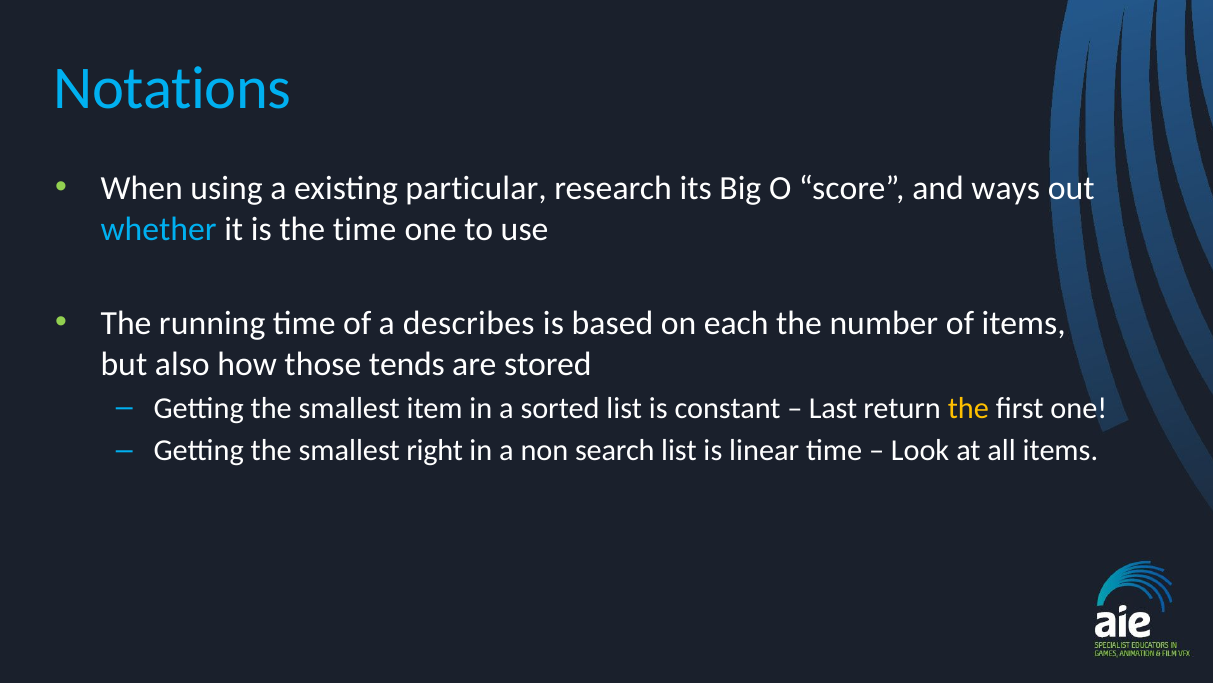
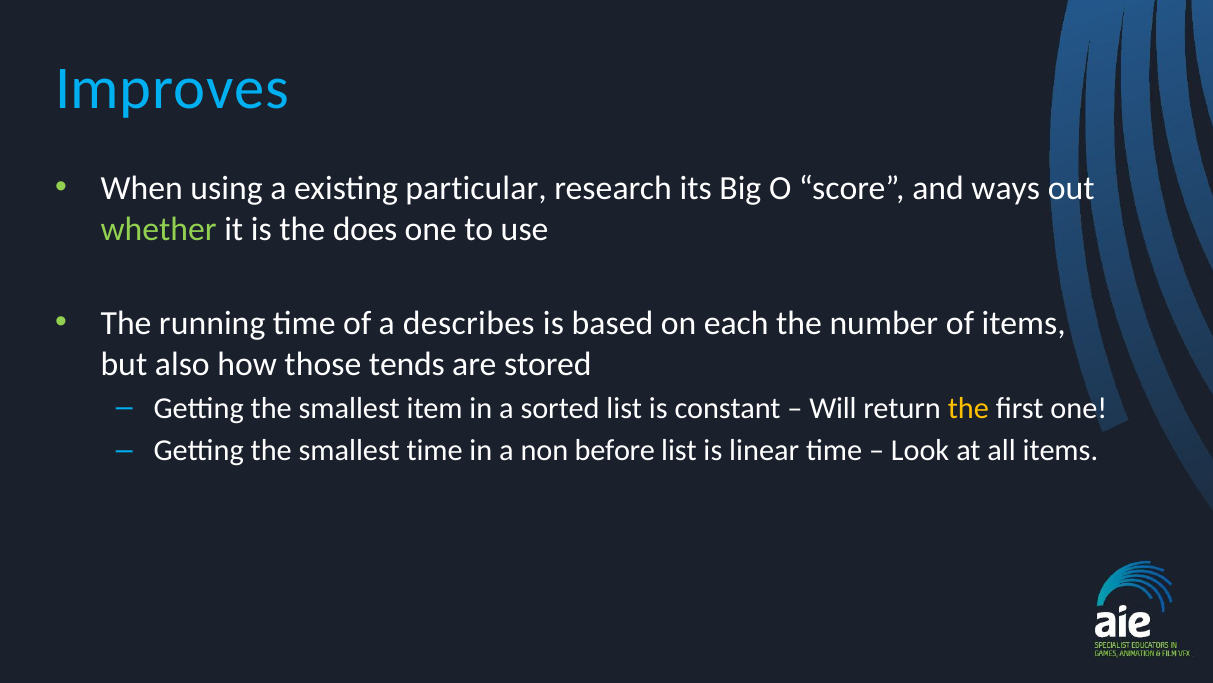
Notations: Notations -> Improves (172, 88)
whether colour: light blue -> light green (159, 229)
the time: time -> does (365, 229)
Last: Last -> Will (833, 408)
smallest right: right -> time (435, 451)
search: search -> before (615, 451)
